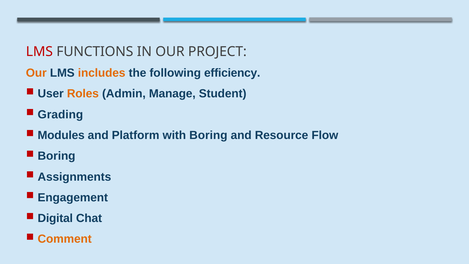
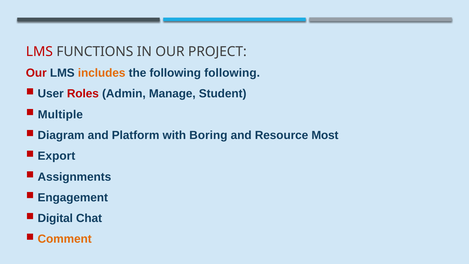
Our colour: orange -> red (36, 73)
following efficiency: efficiency -> following (232, 73)
Roles colour: orange -> red (83, 94)
Grading: Grading -> Multiple (60, 114)
Modules: Modules -> Diagram (61, 135)
Flow: Flow -> Most (325, 135)
Boring: Boring -> Export (56, 156)
